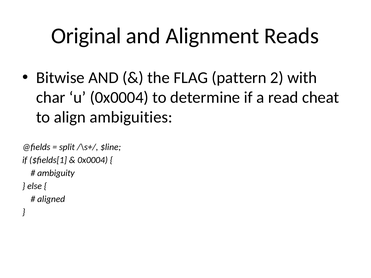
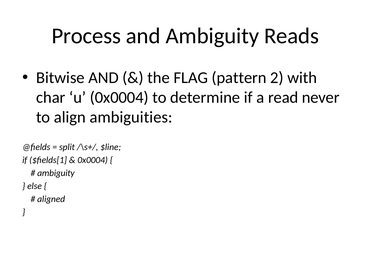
Original: Original -> Process (86, 36)
and Alignment: Alignment -> Ambiguity (212, 36)
cheat: cheat -> never (321, 98)
